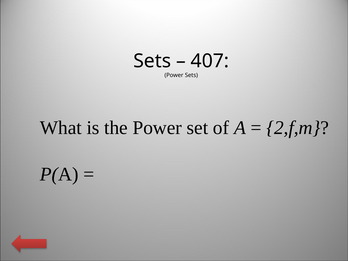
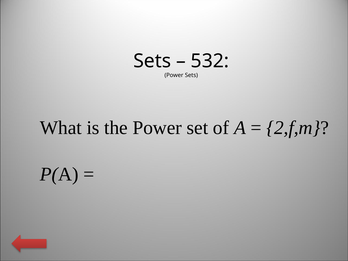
407: 407 -> 532 (210, 61)
